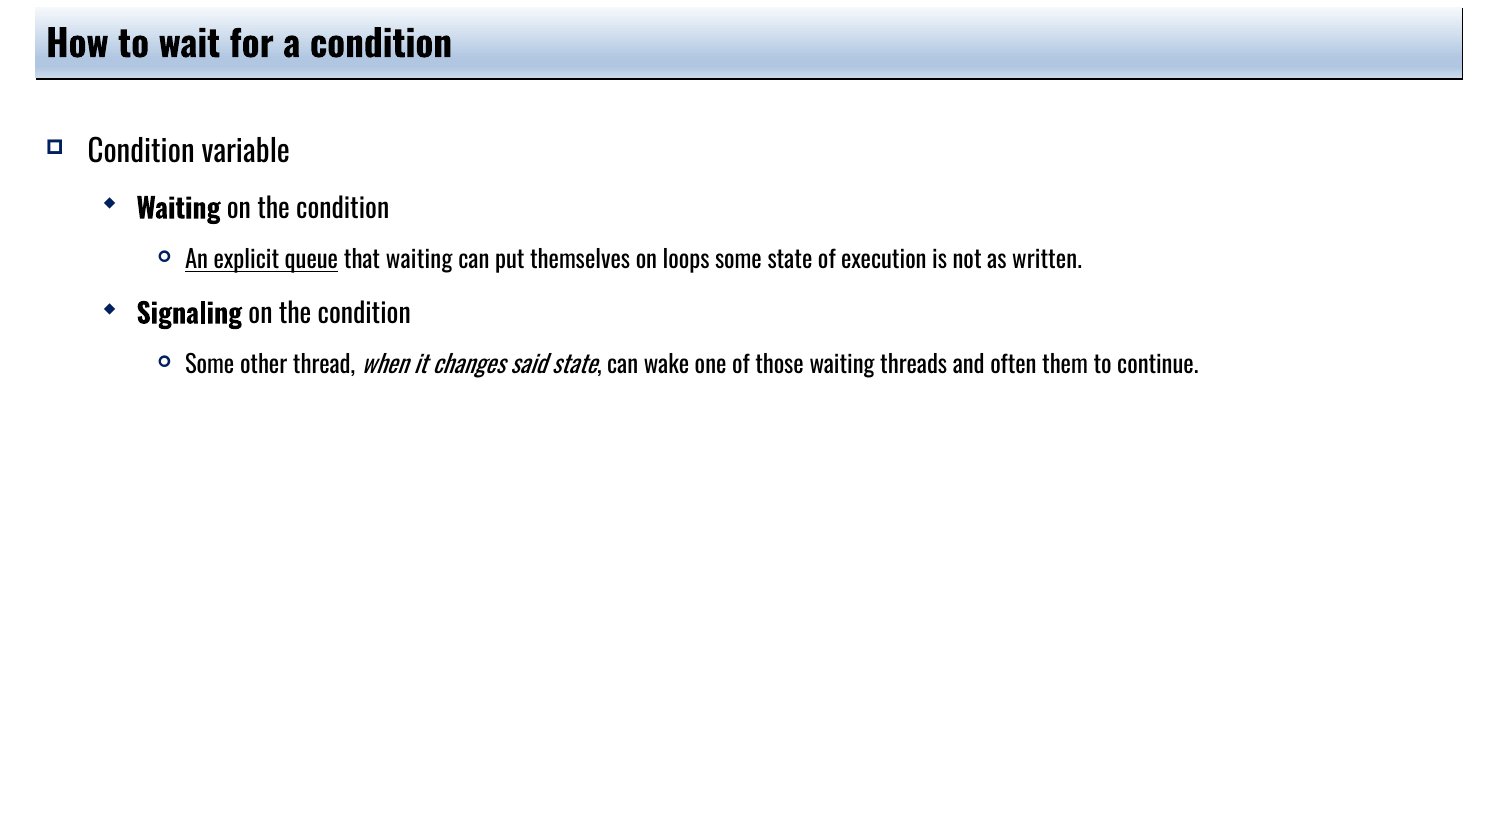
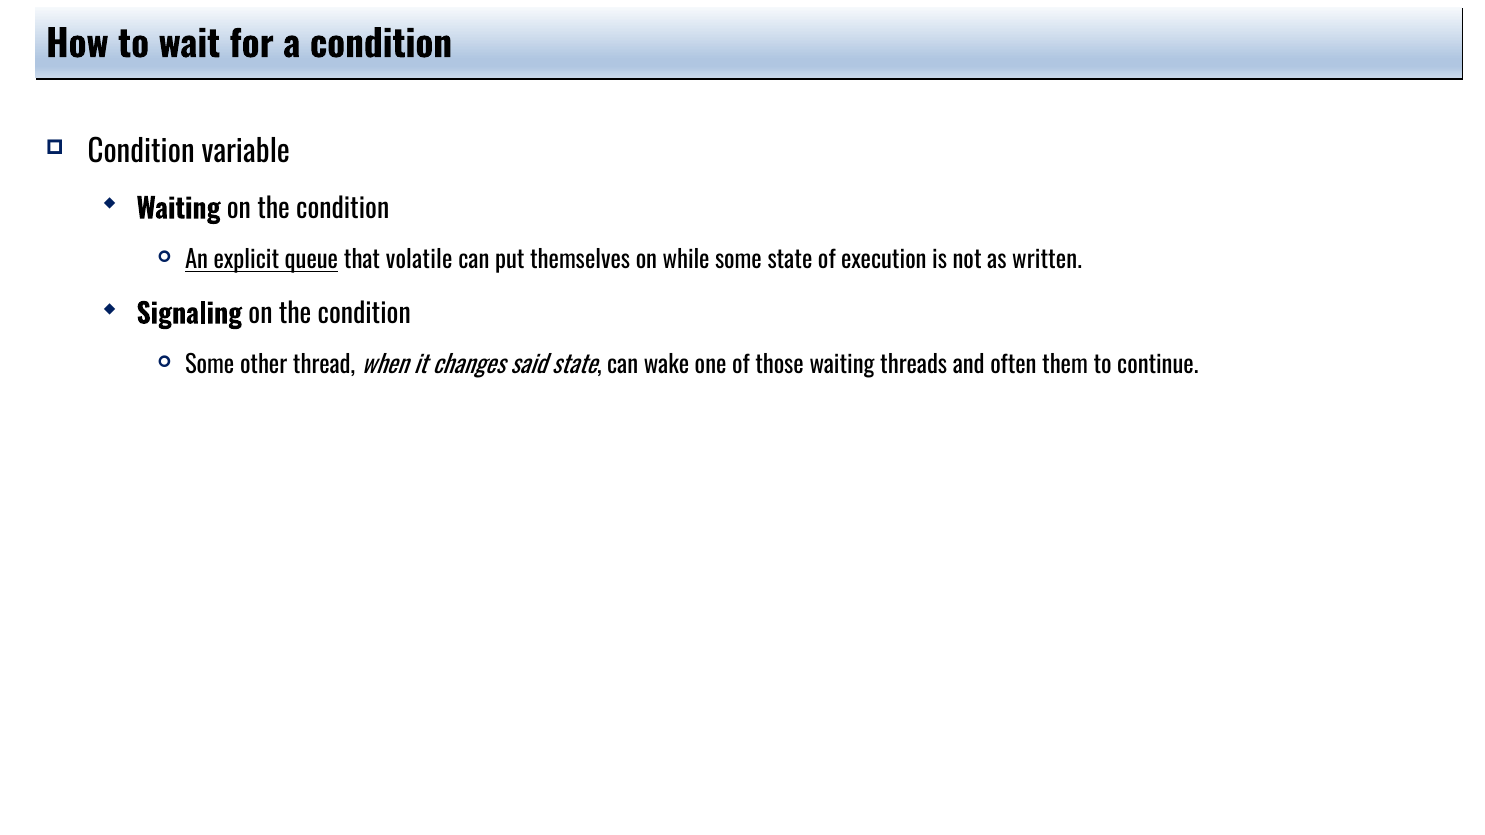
that waiting: waiting -> volatile (419, 260)
loops: loops -> while (686, 260)
